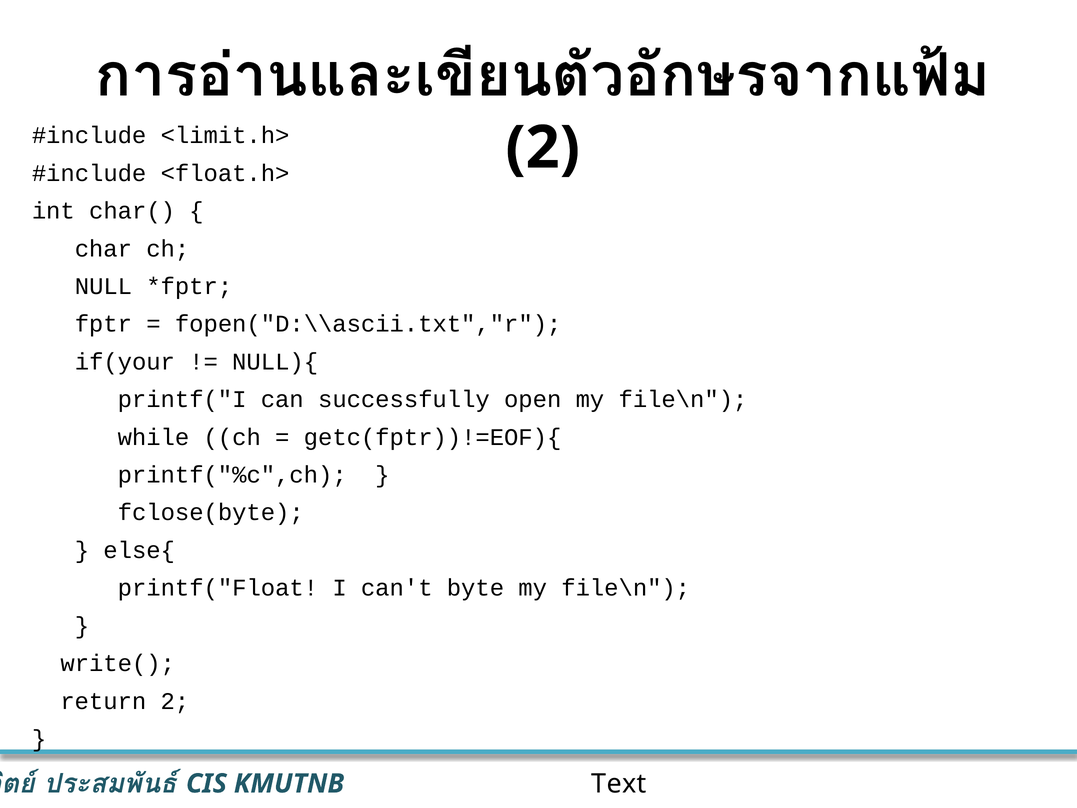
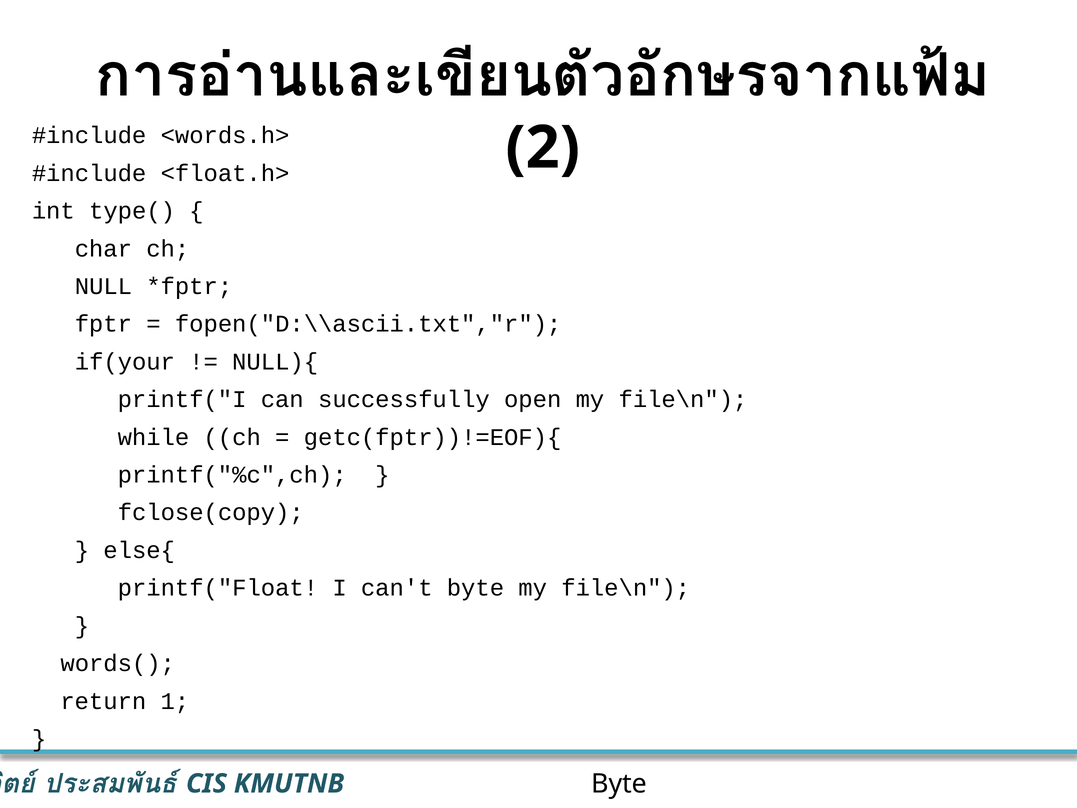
<limit.h>: <limit.h> -> <words.h> (225, 135)
char(: char( -> type( (132, 211)
fclose(byte: fclose(byte -> fclose(copy (211, 512)
write(: write( -> words( (118, 663)
return 2: 2 -> 1 (175, 701)
Text: Text -> Byte (619, 783)
